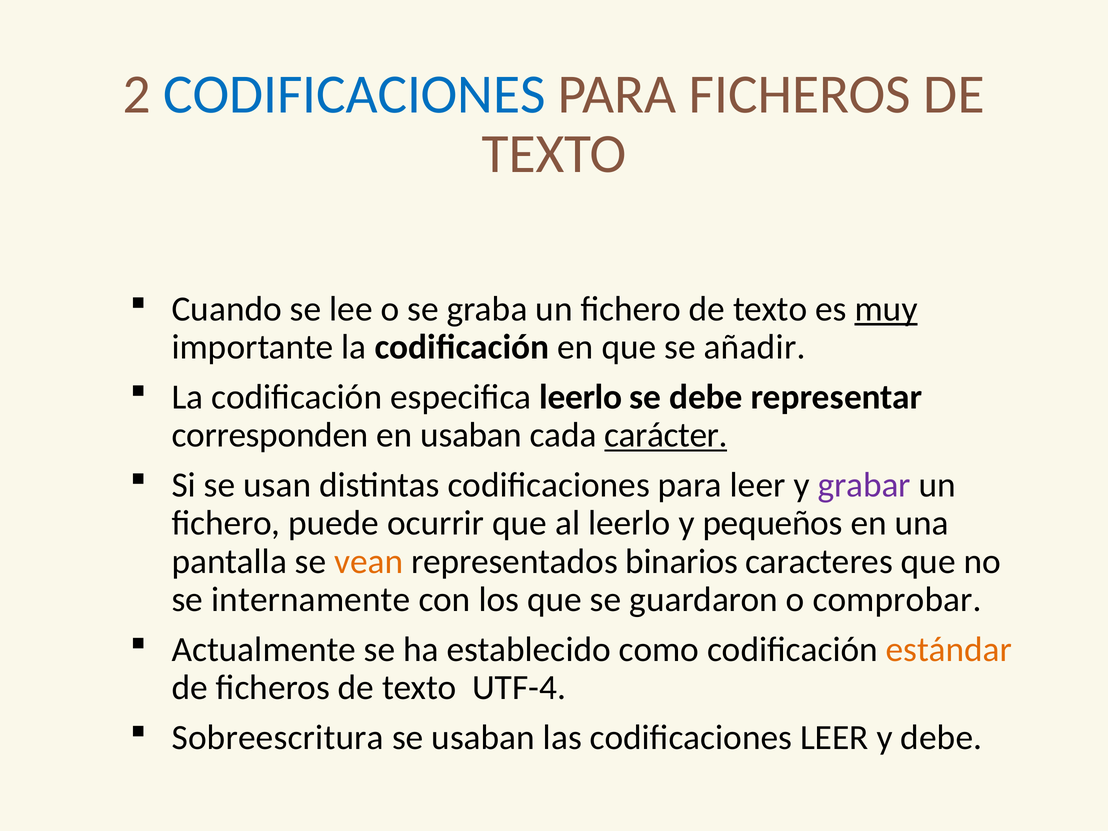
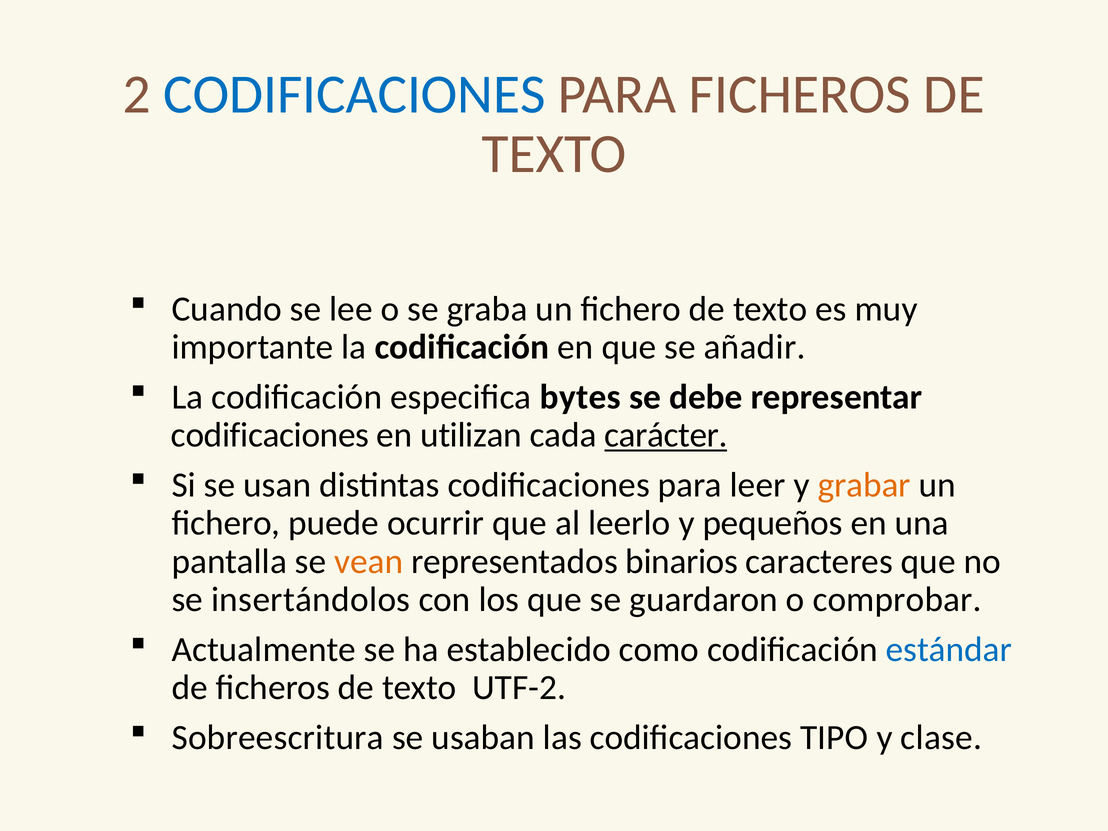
muy underline: present -> none (886, 309)
especifica leerlo: leerlo -> bytes (580, 397)
corresponden: corresponden -> codificaciones (270, 435)
en usaban: usaban -> utilizan (471, 435)
grabar colour: purple -> orange (864, 485)
internamente: internamente -> insertándolos (311, 600)
estándar colour: orange -> blue (949, 649)
UTF-4: UTF-4 -> UTF-2 (519, 688)
codificaciones LEER: LEER -> TIPO (834, 737)
y debe: debe -> clase (941, 737)
